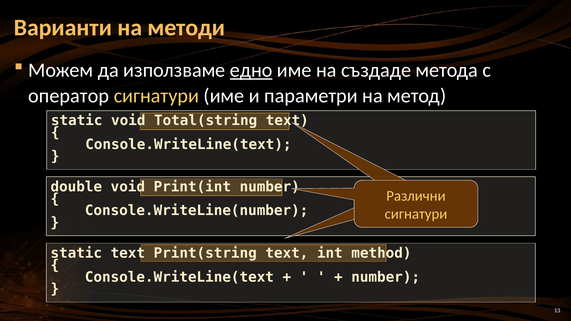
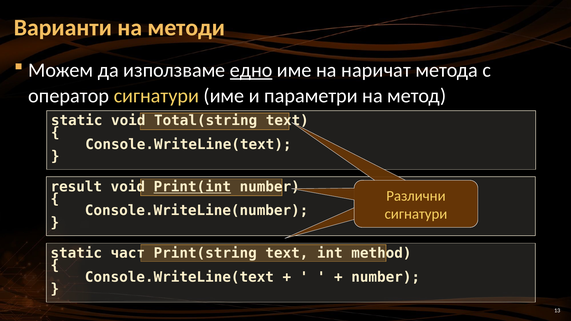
създаде: създаде -> наричат (376, 70)
double: double -> result (76, 187)
Print(int underline: none -> present (192, 187)
static text: text -> част (128, 253)
